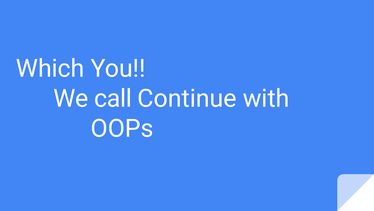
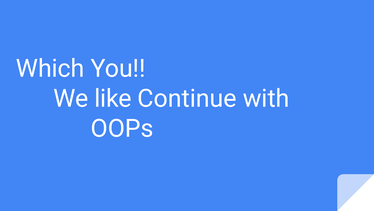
call: call -> like (113, 98)
